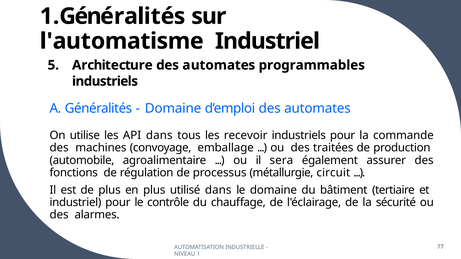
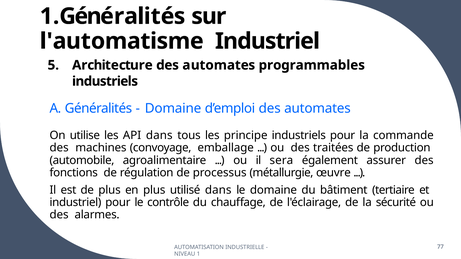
recevoir: recevoir -> principe (246, 136)
circuit: circuit -> œuvre (333, 173)
